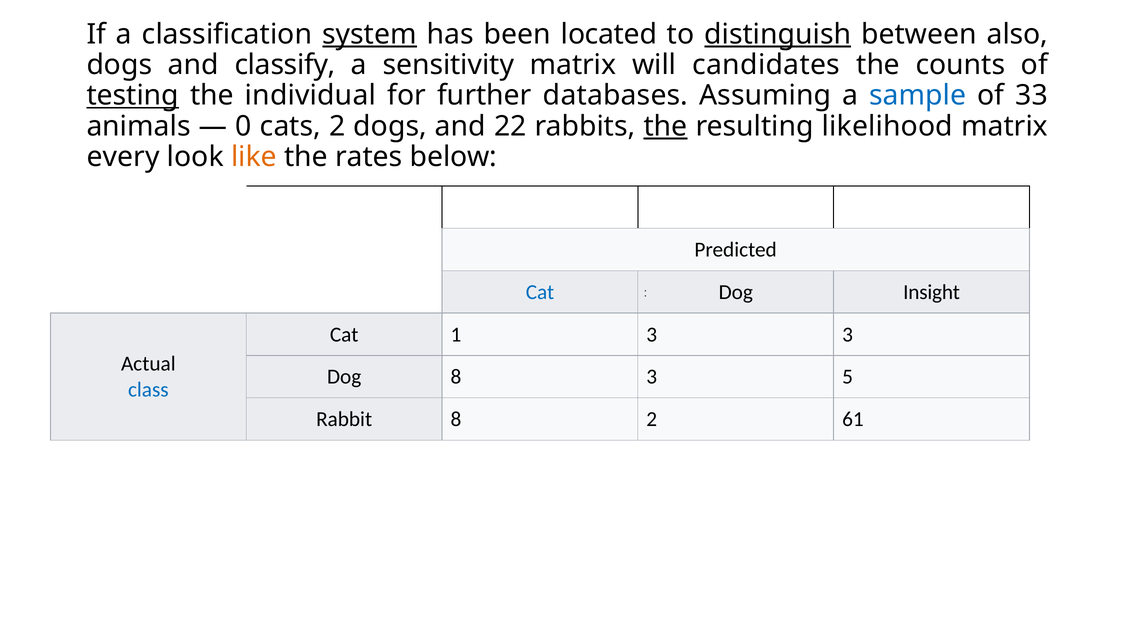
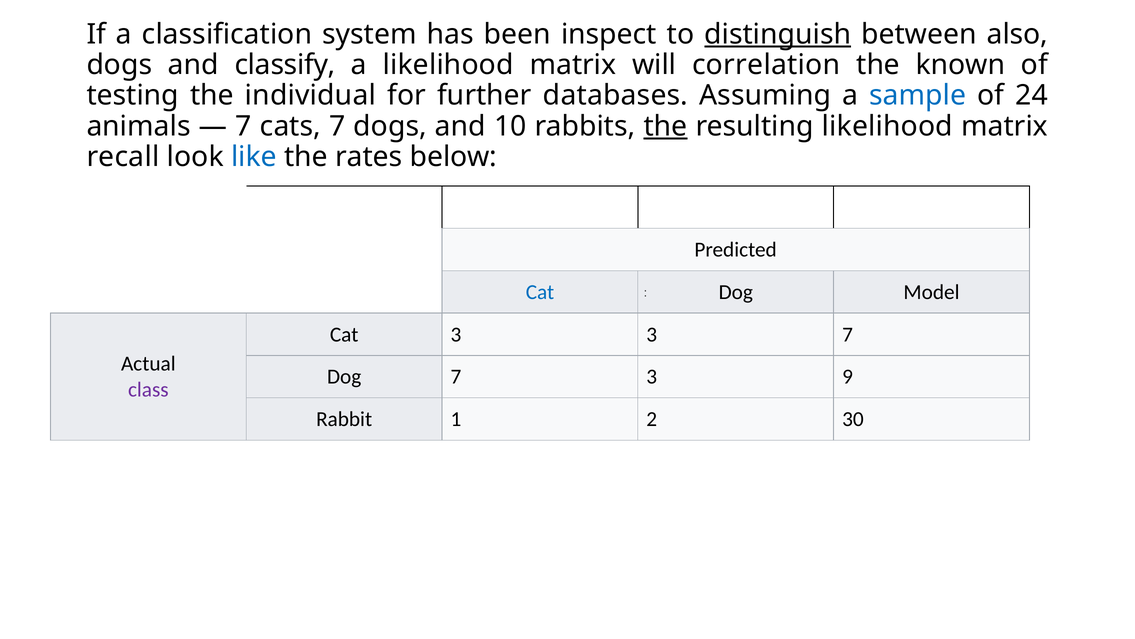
system underline: present -> none (370, 34)
located: located -> inspect (609, 34)
a sensitivity: sensitivity -> likelihood (448, 65)
candidates: candidates -> correlation (766, 65)
counts: counts -> known (961, 65)
testing underline: present -> none (133, 95)
33: 33 -> 24 (1032, 95)
0: 0 -> 7 (244, 126)
cats 2: 2 -> 7 (337, 126)
22: 22 -> 10 (510, 126)
every: every -> recall (123, 157)
like colour: orange -> blue (254, 157)
Insight: Insight -> Model (931, 292)
Cat 1: 1 -> 3 (456, 334)
3 3: 3 -> 7 (848, 334)
Dog 8: 8 -> 7 (456, 377)
5: 5 -> 9 (848, 377)
class colour: blue -> purple (148, 390)
Rabbit 8: 8 -> 1 (456, 419)
61: 61 -> 30 (853, 419)
